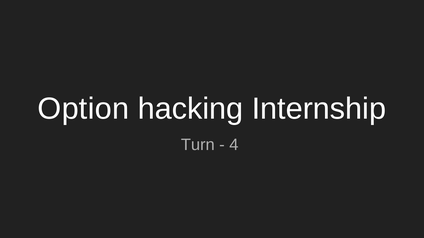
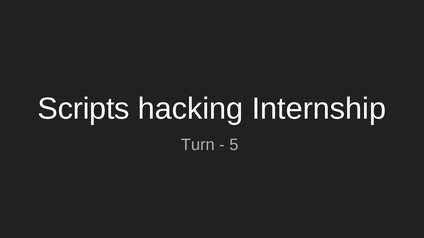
Option: Option -> Scripts (84, 109)
4: 4 -> 5 (234, 145)
